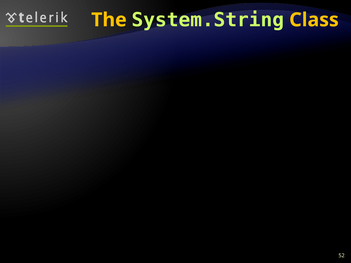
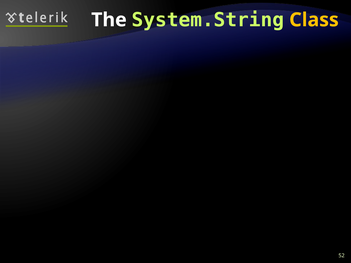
The colour: yellow -> white (109, 20)
